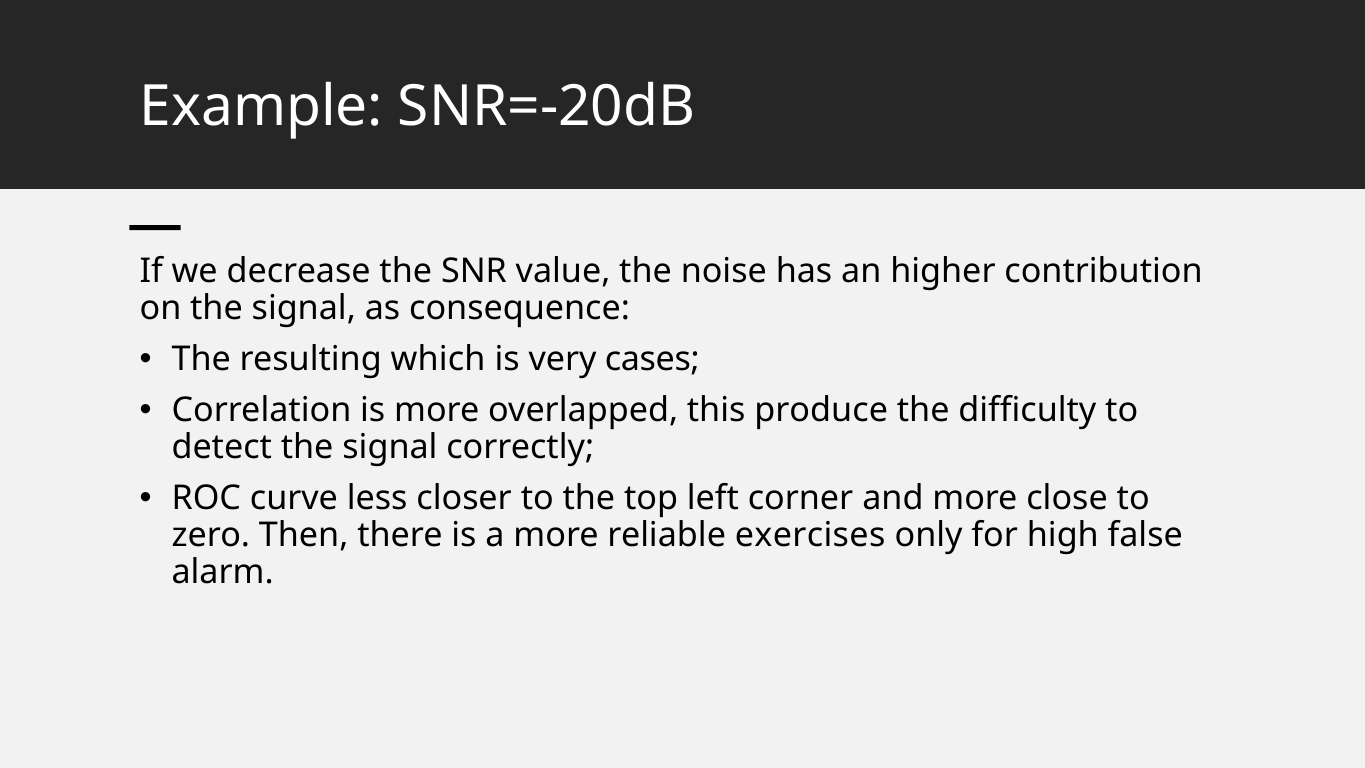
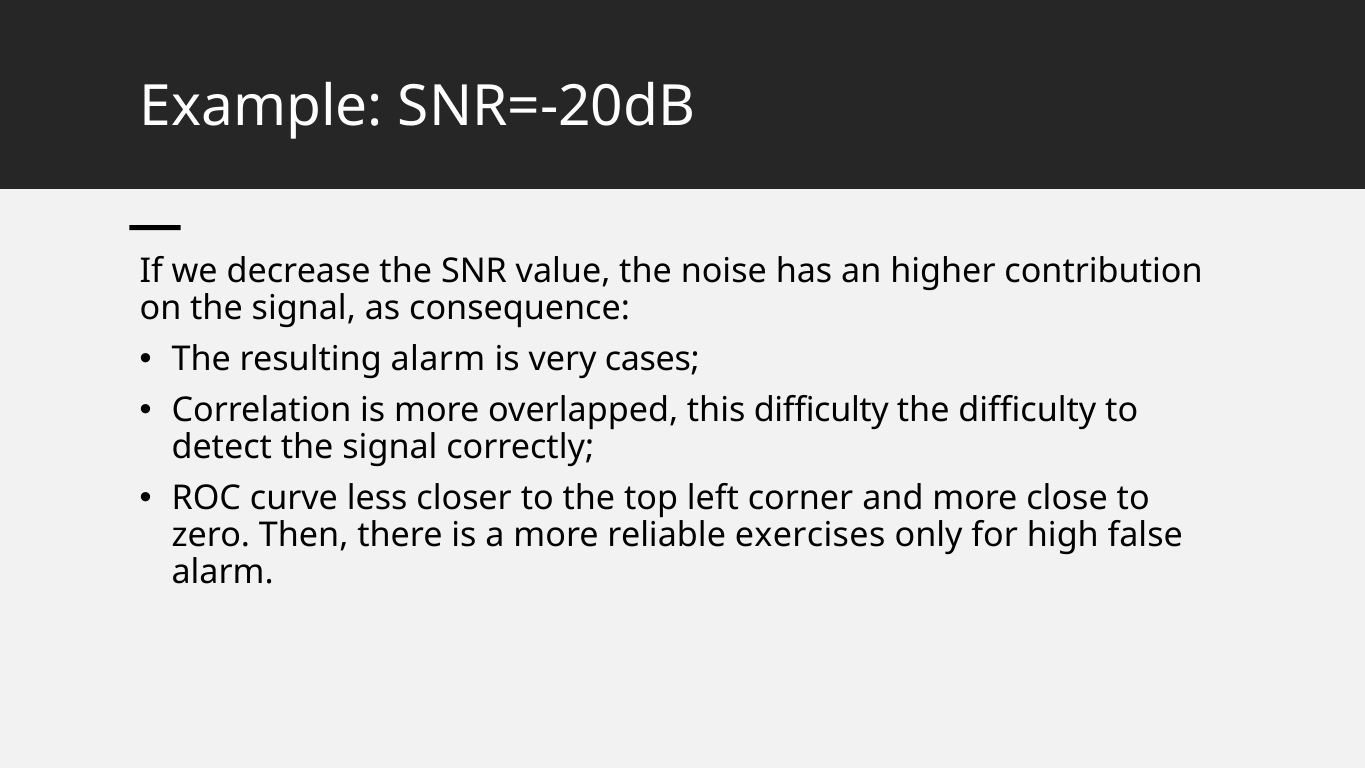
resulting which: which -> alarm (438, 359)
this produce: produce -> difficulty (821, 411)
